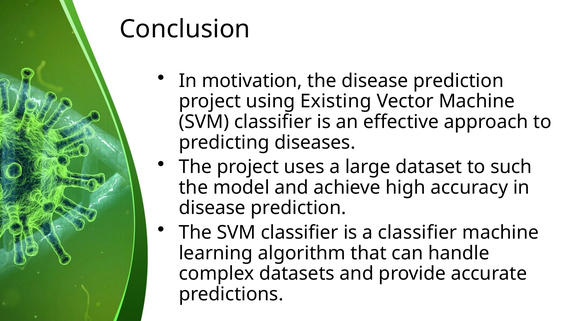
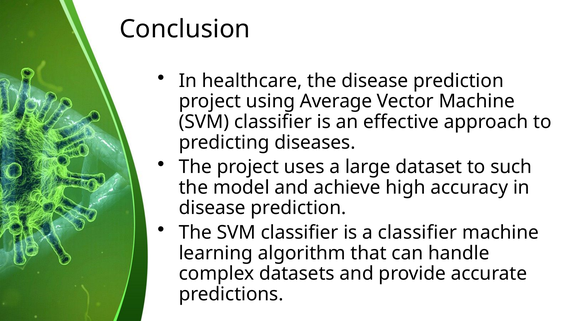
motivation: motivation -> healthcare (252, 81)
Existing: Existing -> Average (336, 101)
